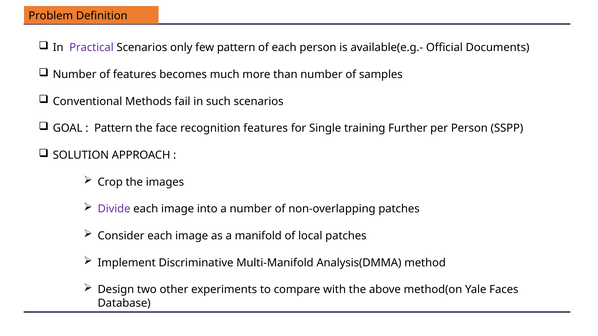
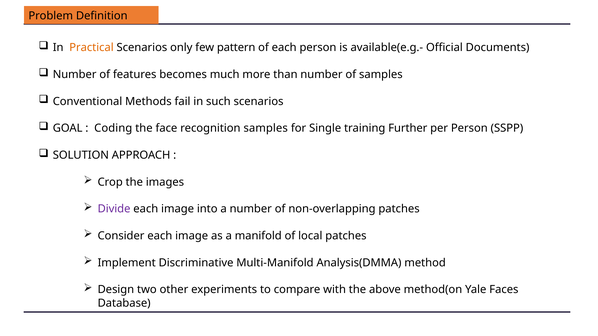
Practical colour: purple -> orange (91, 48)
Pattern: Pattern -> Coding (113, 128)
recognition features: features -> samples (266, 128)
